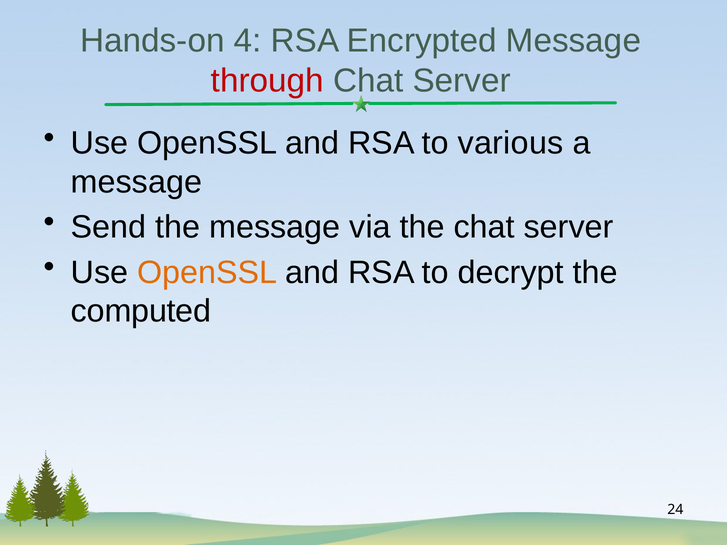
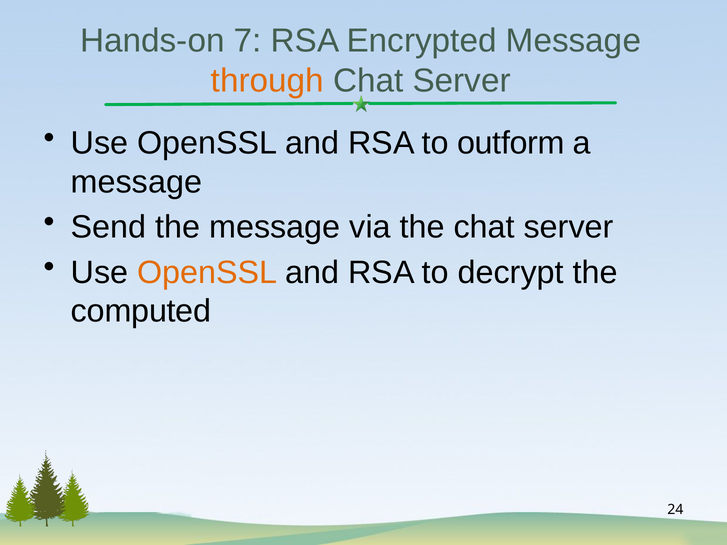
4: 4 -> 7 (248, 41)
through colour: red -> orange (267, 81)
various: various -> outform (511, 143)
